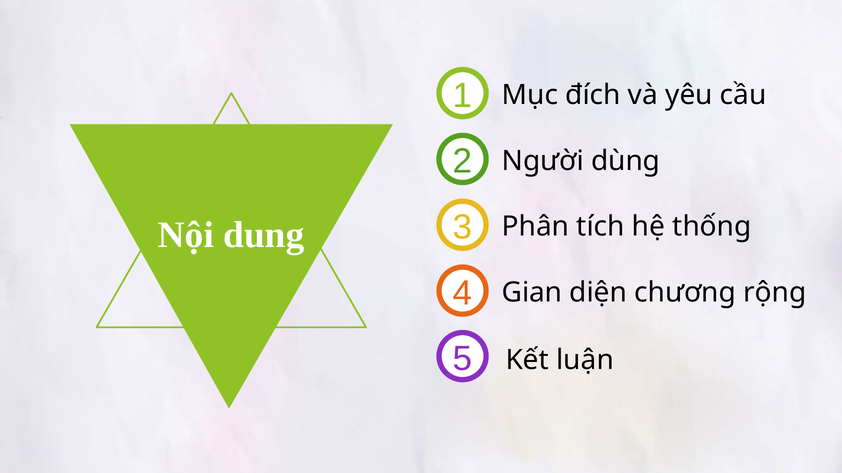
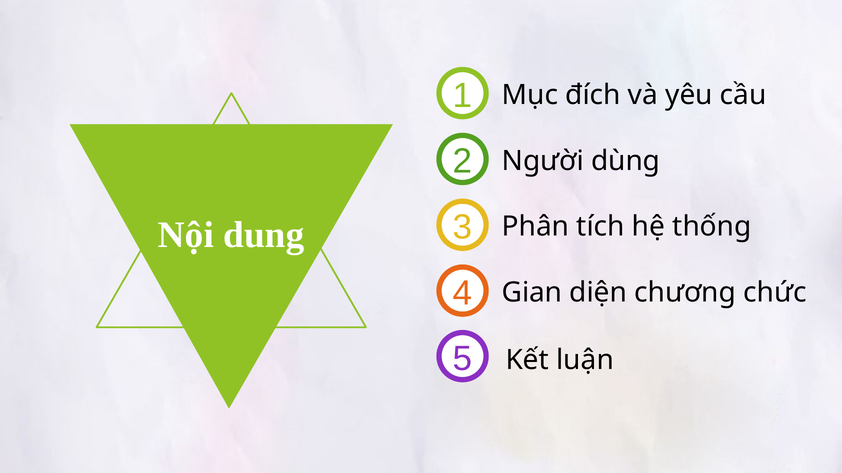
rộng: rộng -> chức (775, 293)
